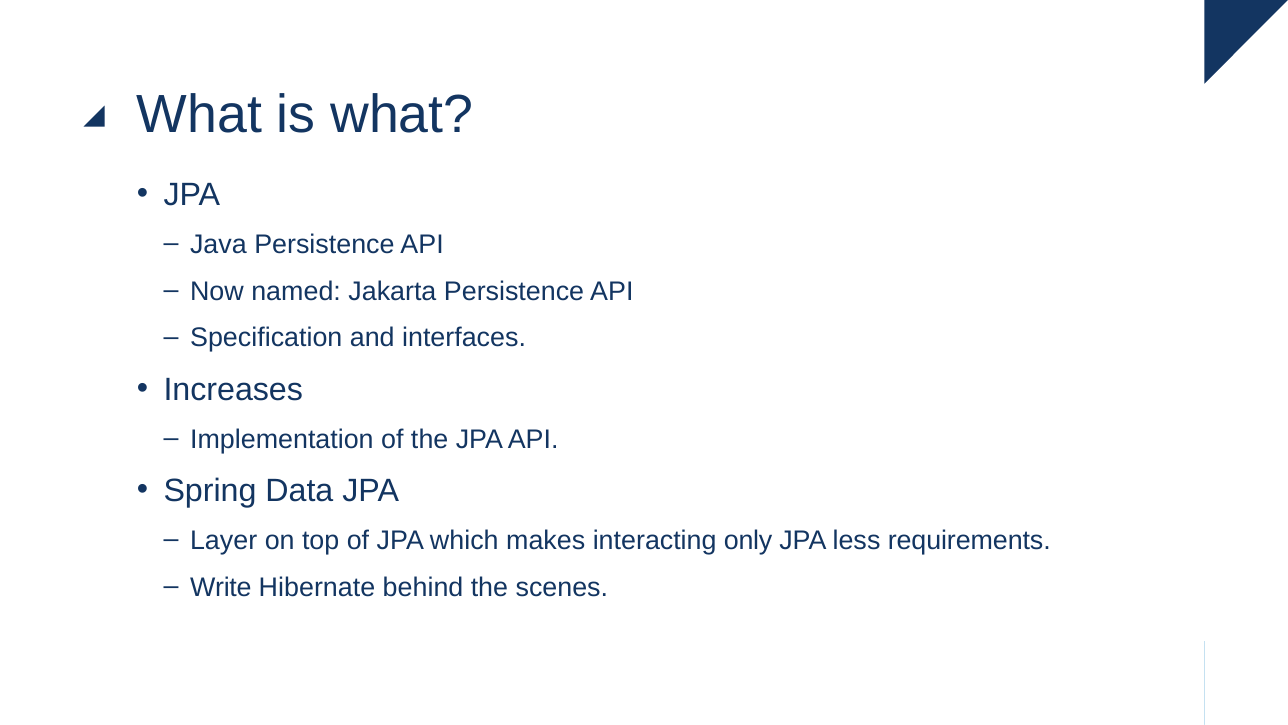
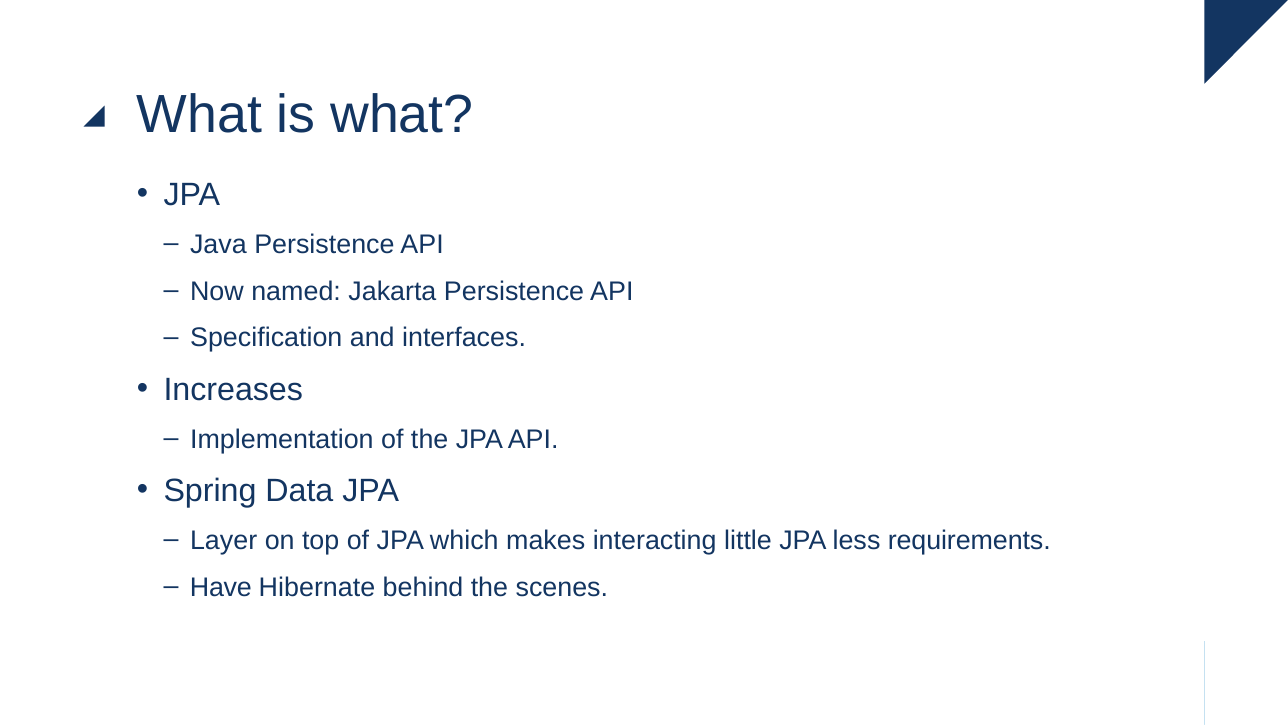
only: only -> little (748, 540)
Write: Write -> Have (221, 587)
